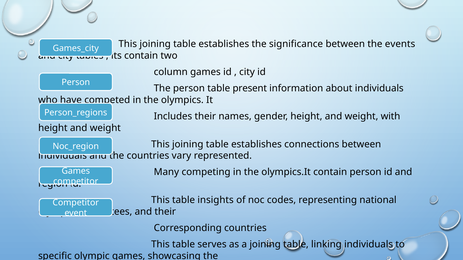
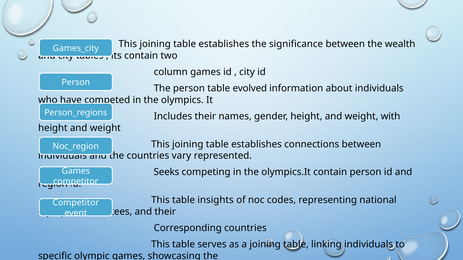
between the events: events -> wealth (400, 44)
present: present -> evolved (250, 88)
Many: Many -> Seeks (166, 172)
